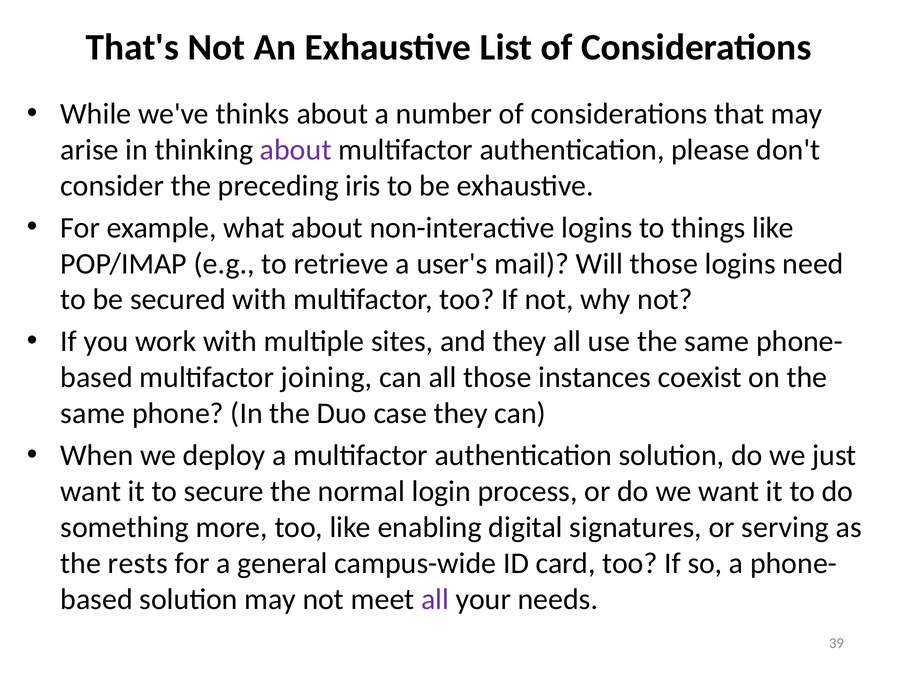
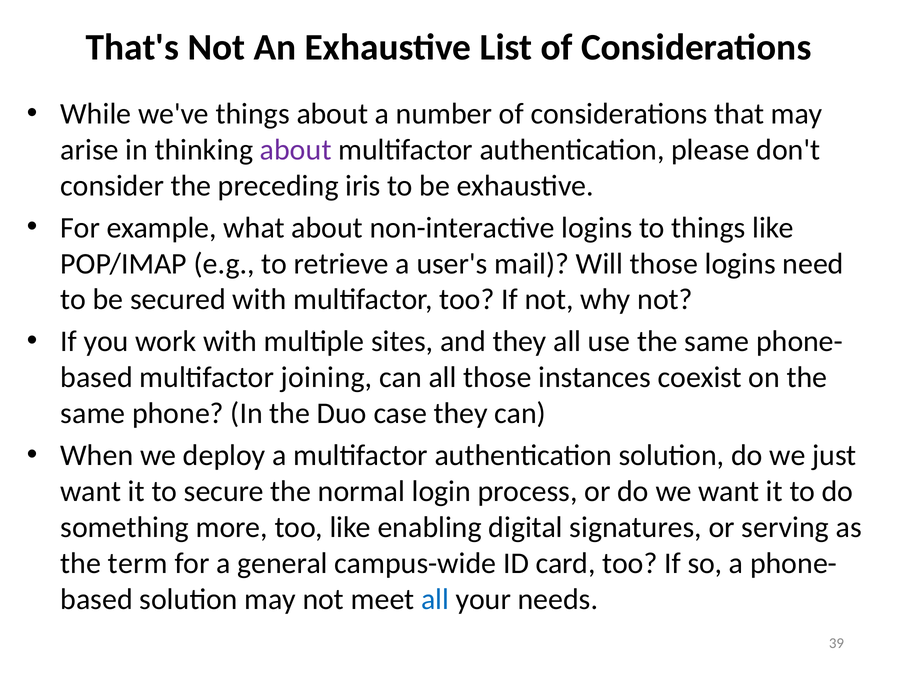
we've thinks: thinks -> things (253, 114)
rests: rests -> term (138, 563)
all colour: purple -> blue (435, 599)
